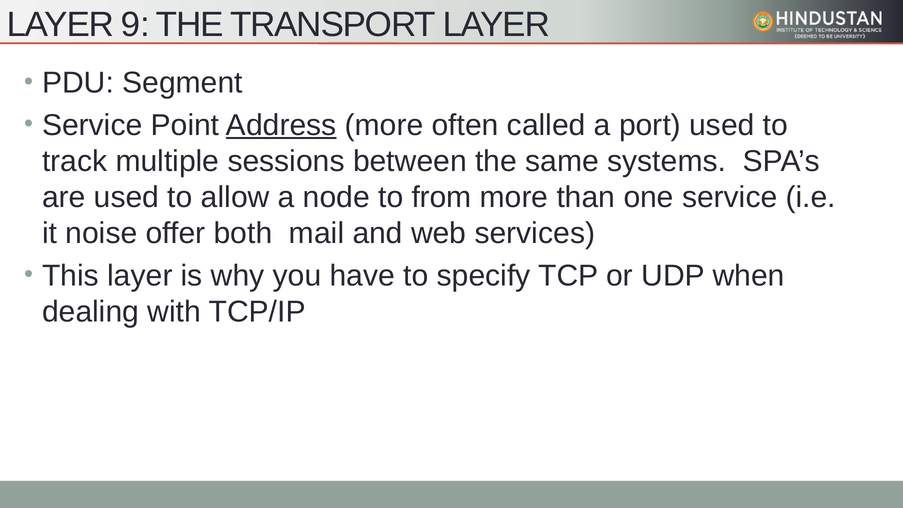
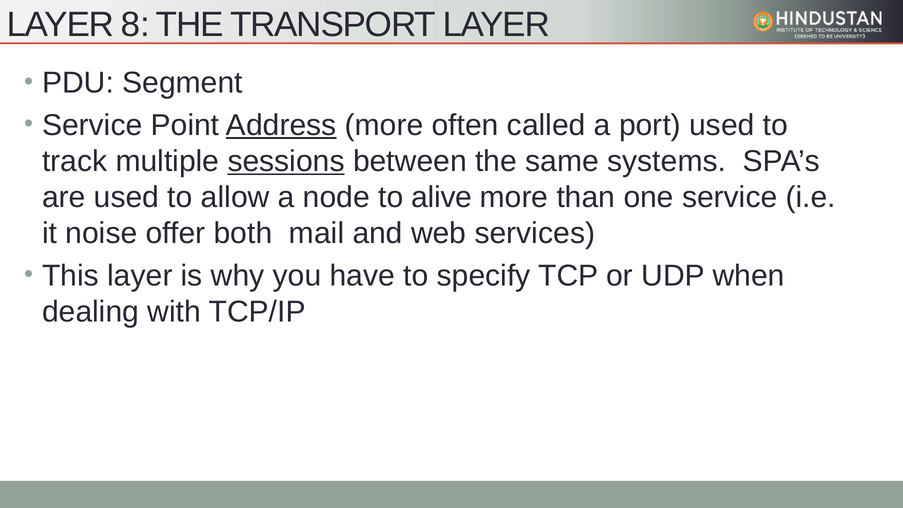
9: 9 -> 8 (135, 25)
sessions underline: none -> present (286, 161)
from: from -> alive (442, 197)
